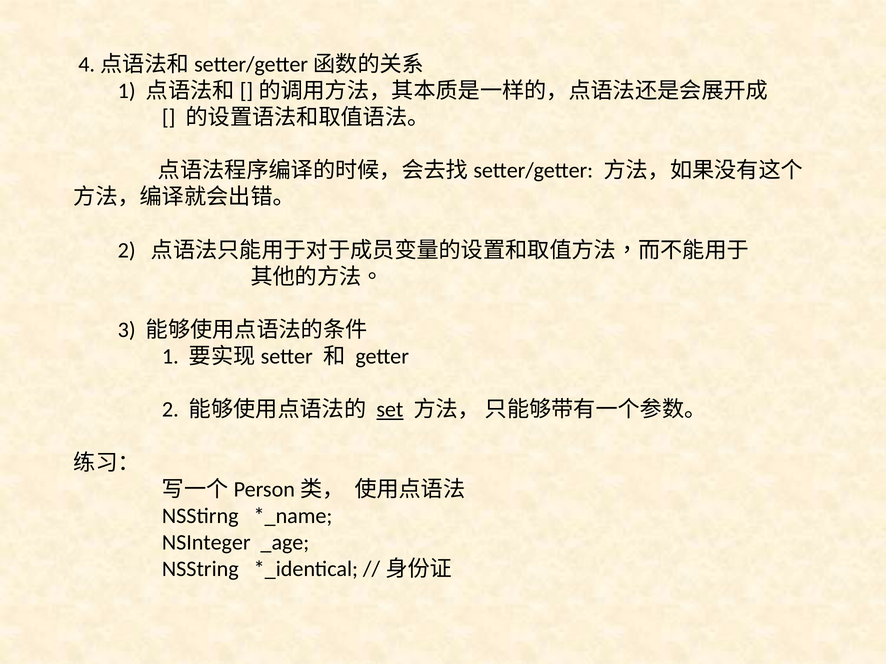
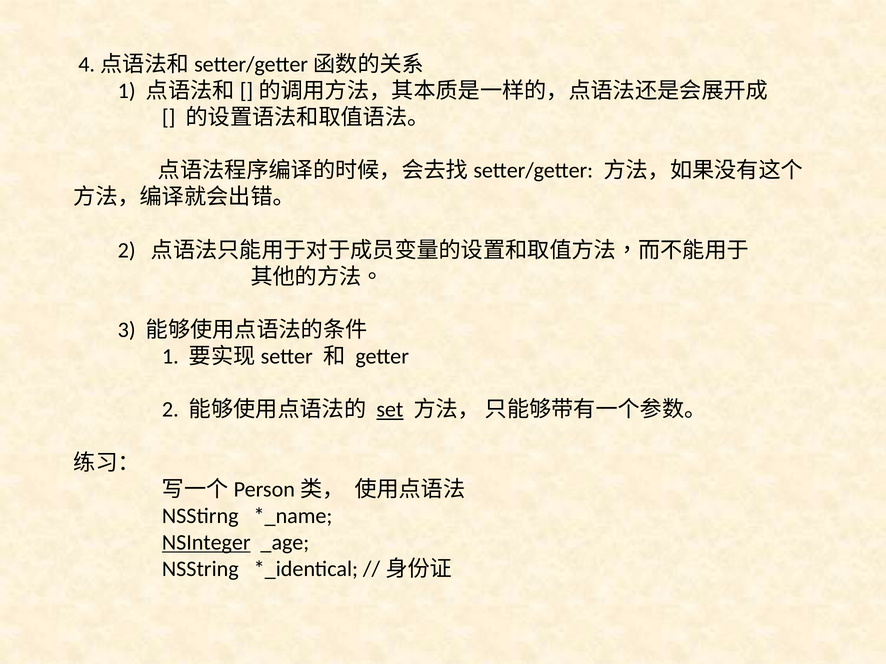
NSInteger underline: none -> present (206, 543)
